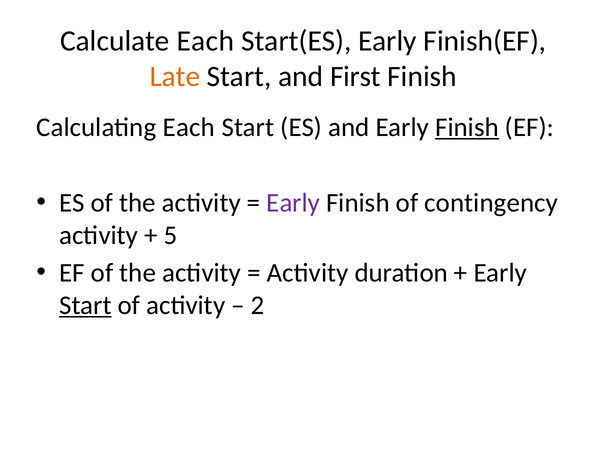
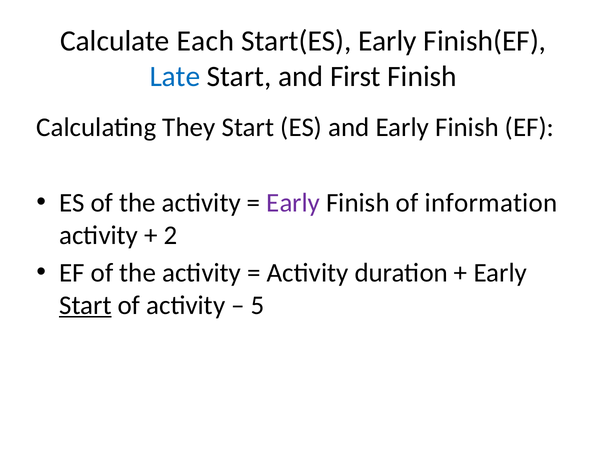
Late colour: orange -> blue (175, 76)
Calculating Each: Each -> They (189, 127)
Finish underline: present -> none (467, 127)
contingency: contingency -> information (491, 203)
5: 5 -> 2 (171, 235)
2: 2 -> 5 (258, 305)
